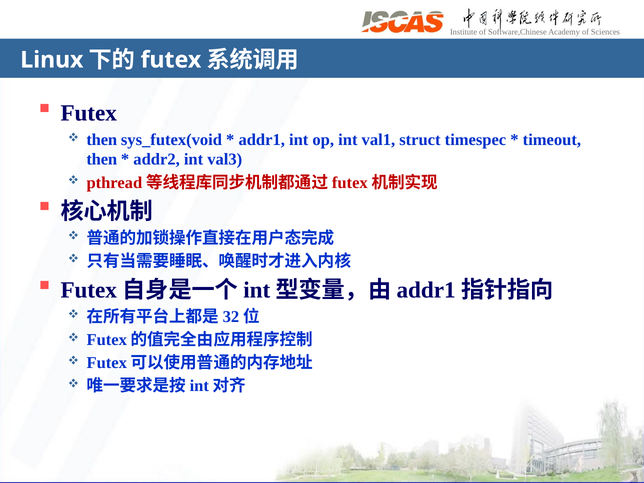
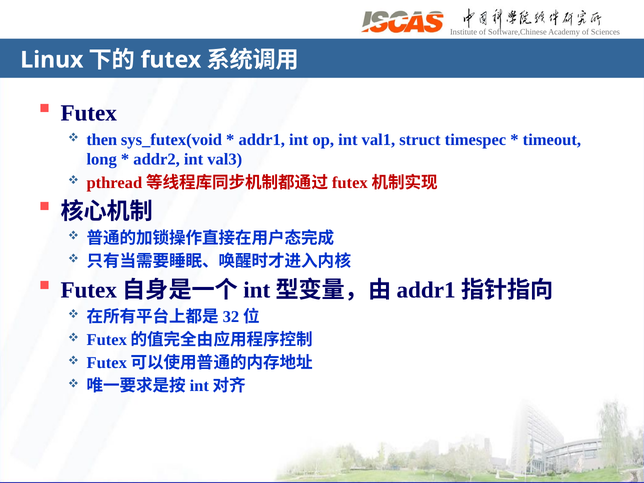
then: then -> long (102, 160)
